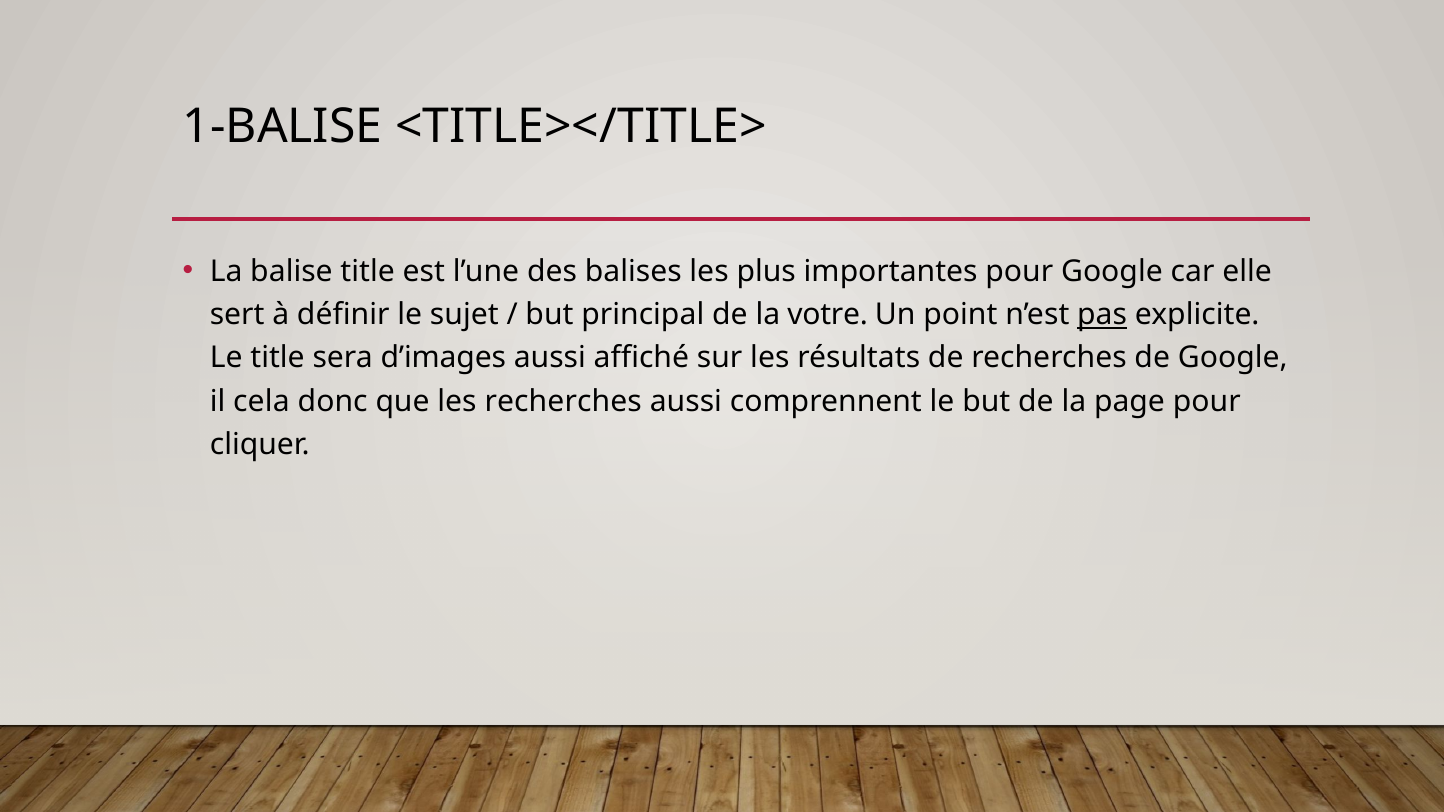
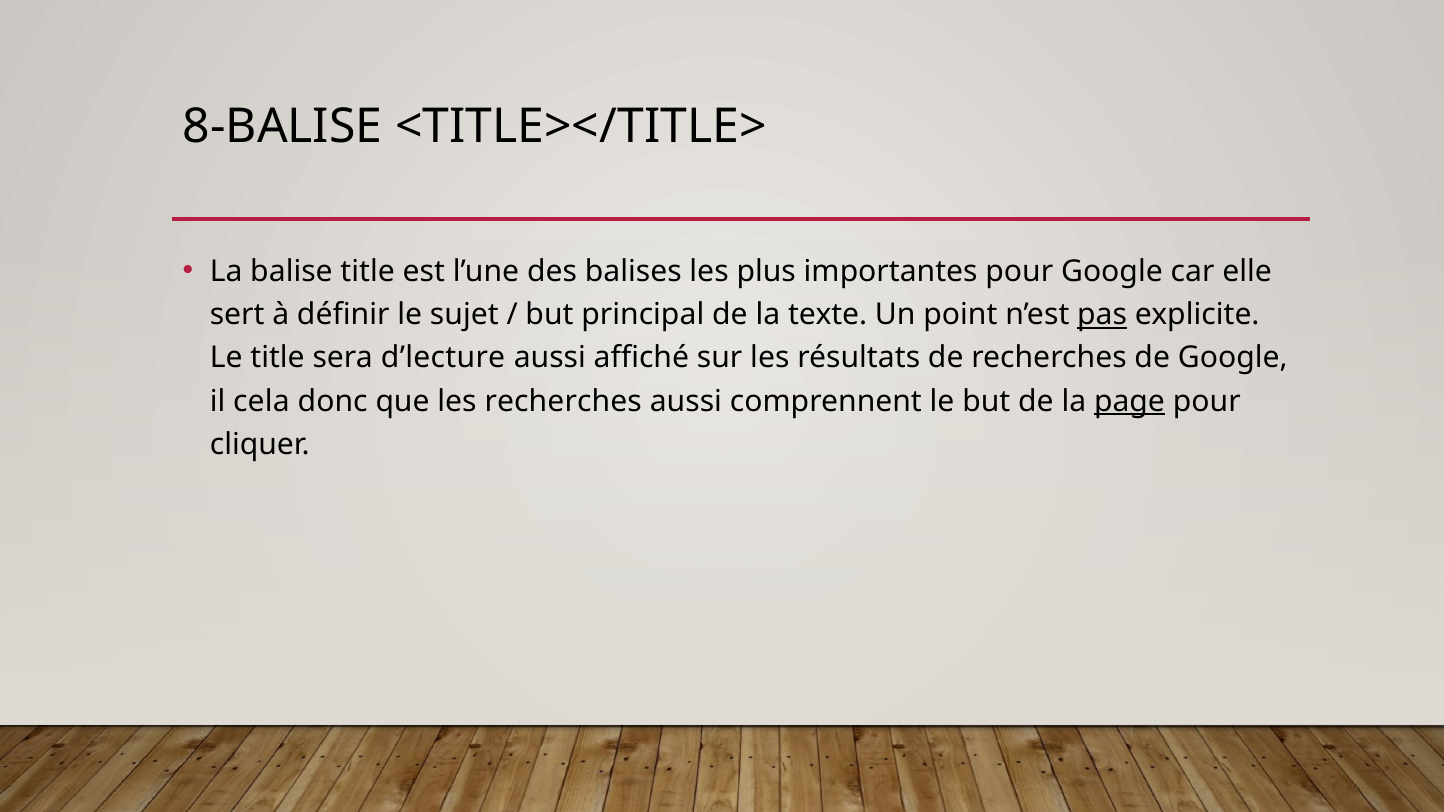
1-BALISE: 1-BALISE -> 8-BALISE (283, 126)
votre: votre -> texte (828, 315)
d’images: d’images -> d’lecture (443, 358)
page underline: none -> present (1130, 401)
